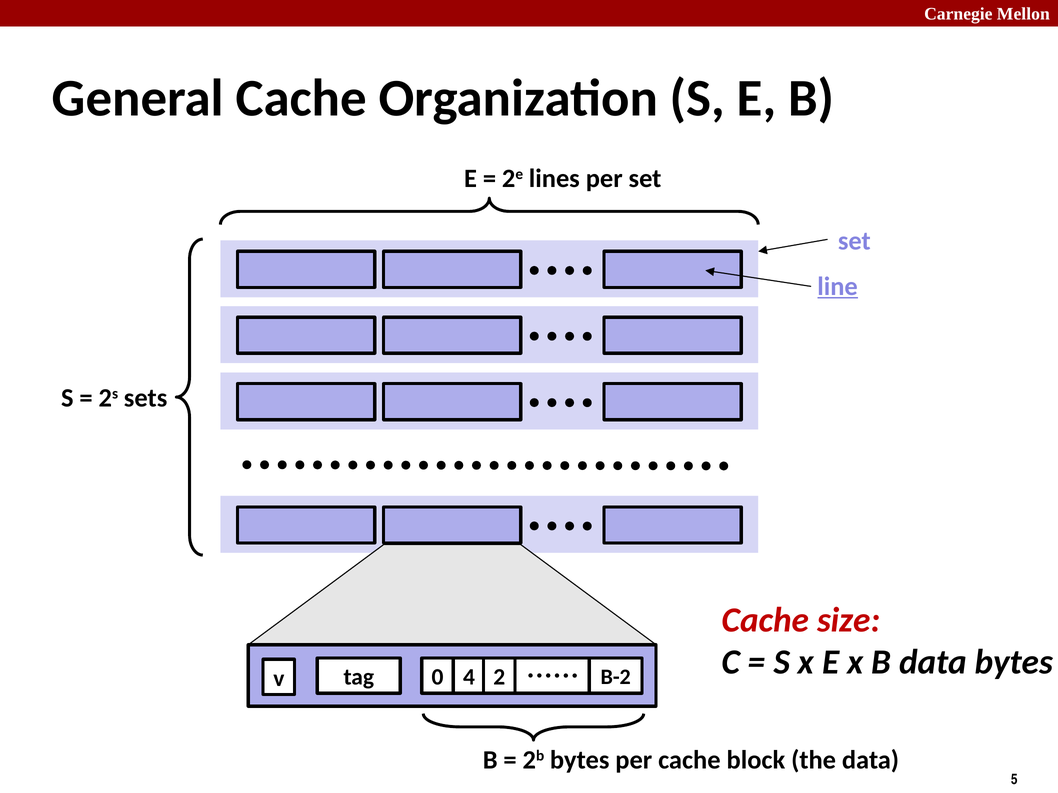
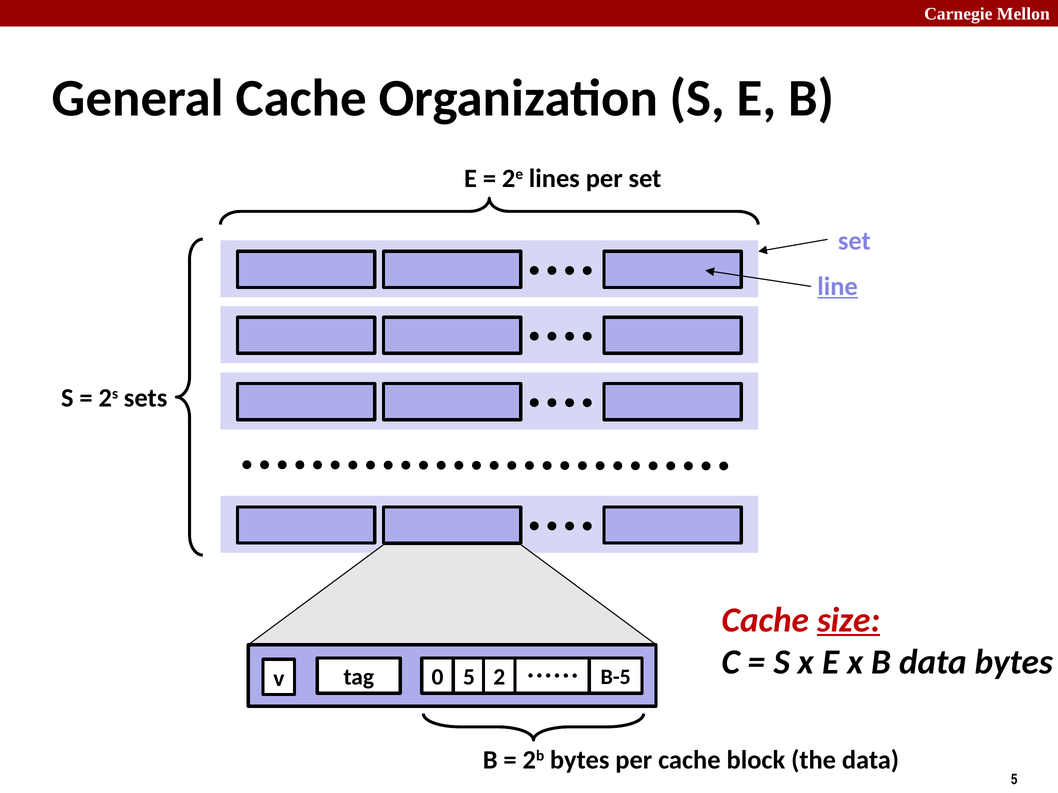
size underline: none -> present (849, 620)
0 4: 4 -> 5 (469, 678)
B-2: B-2 -> B-5 (616, 678)
